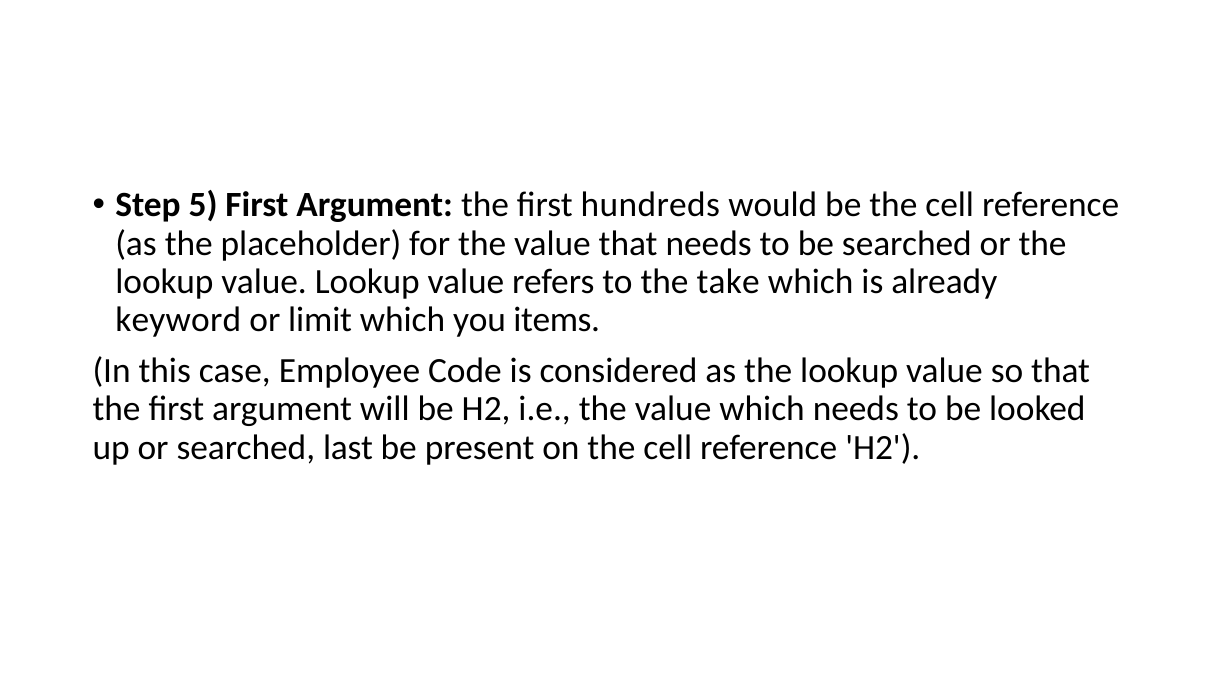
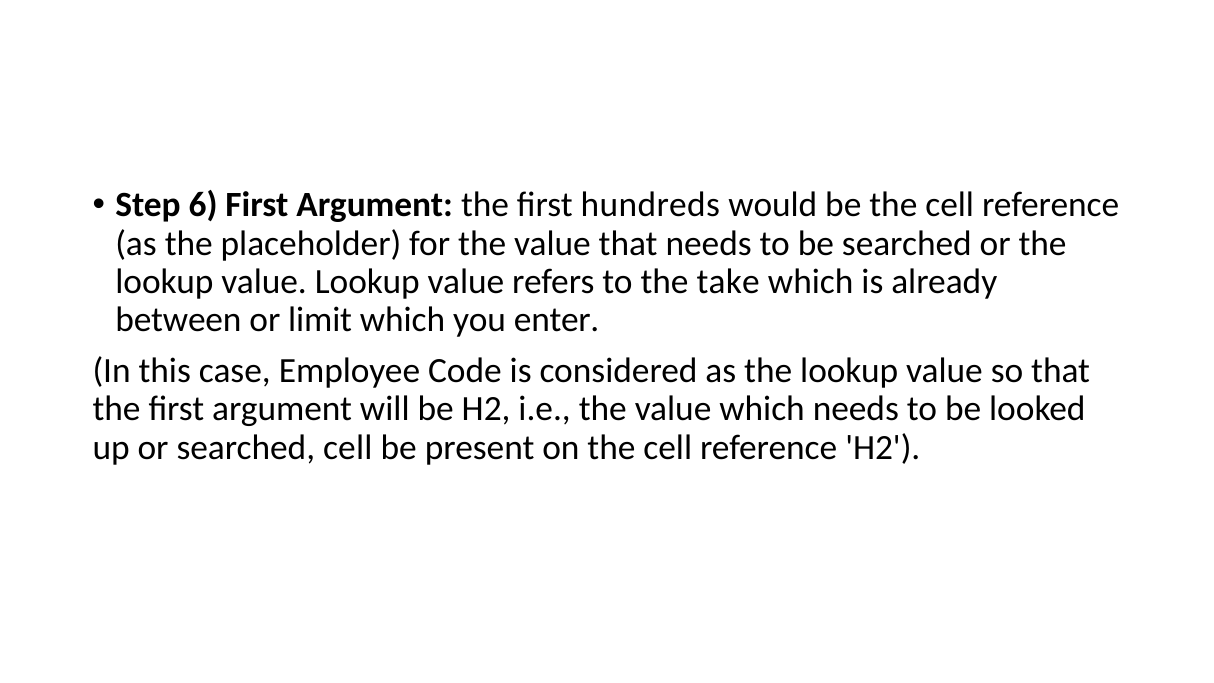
5: 5 -> 6 (203, 205)
keyword: keyword -> between (178, 320)
items: items -> enter (557, 320)
searched last: last -> cell (348, 447)
